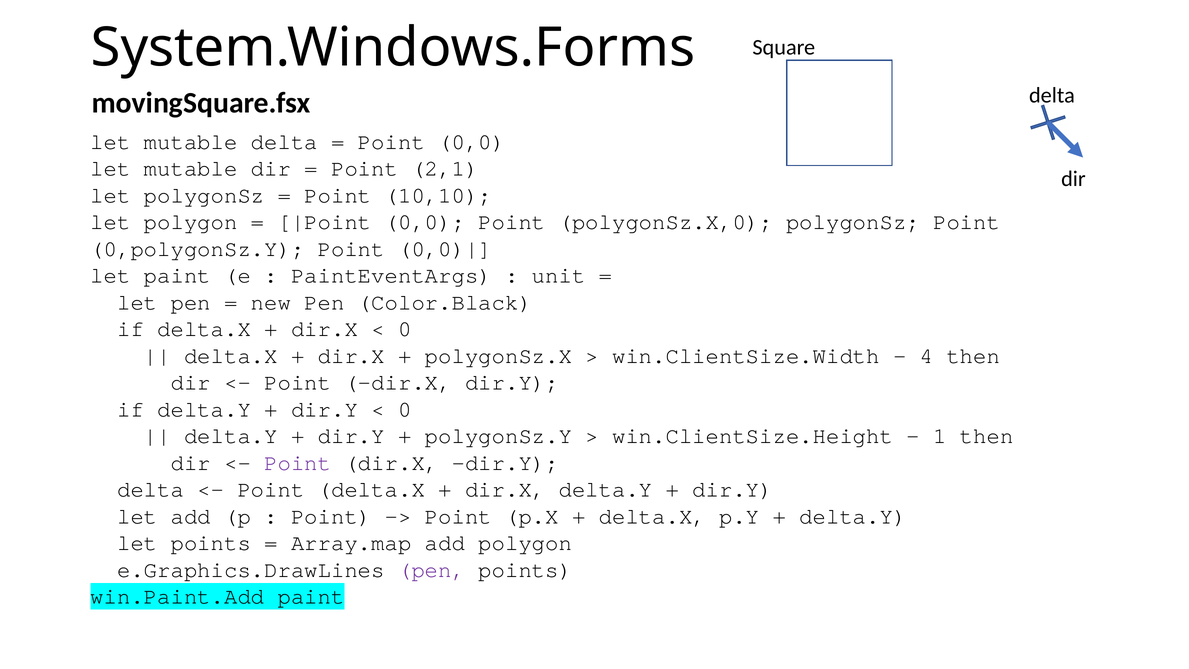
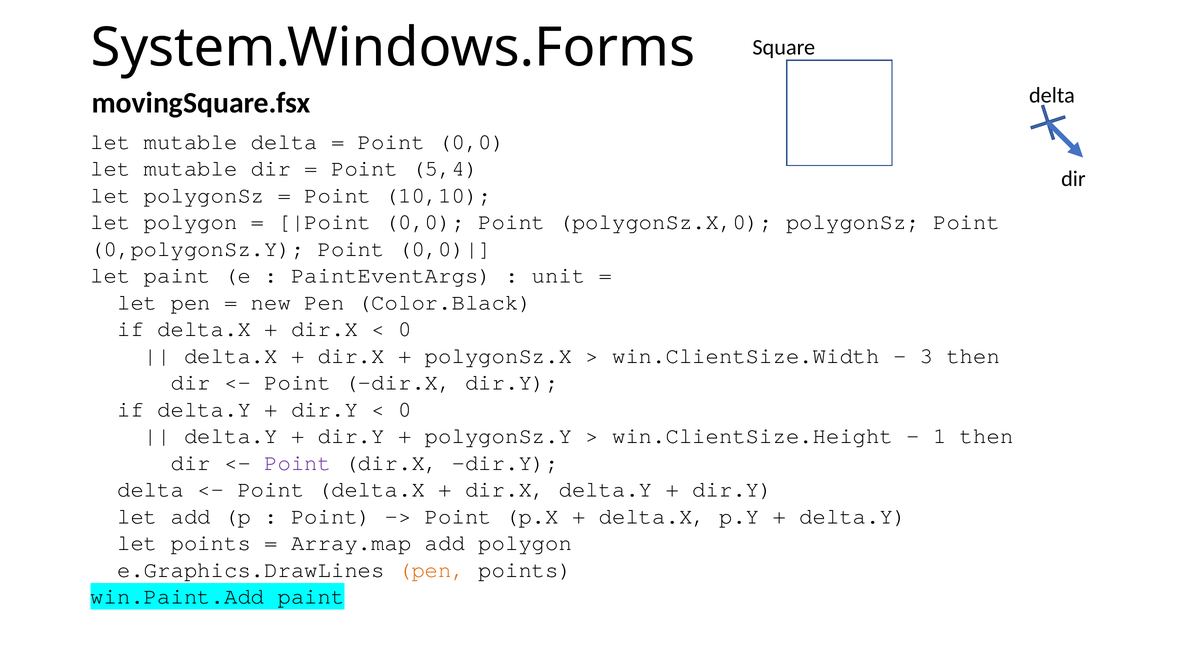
2,1: 2,1 -> 5,4 (445, 168)
4: 4 -> 3 (926, 356)
pen colour: purple -> orange (432, 570)
